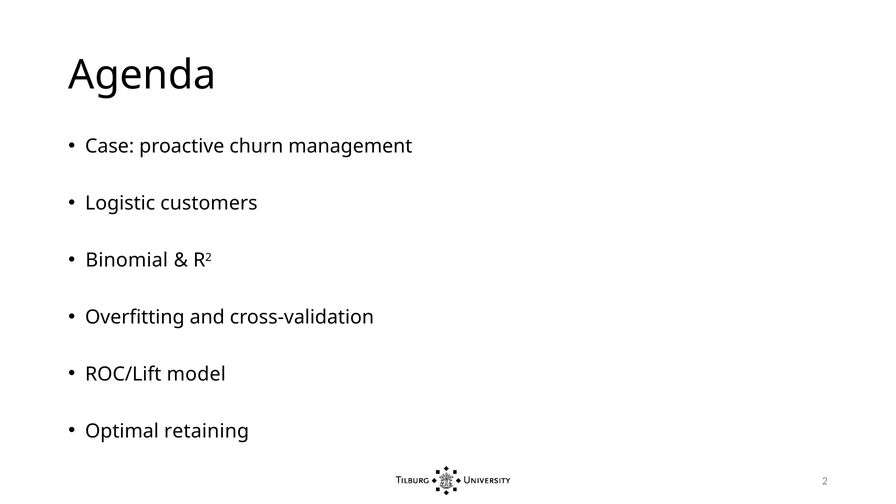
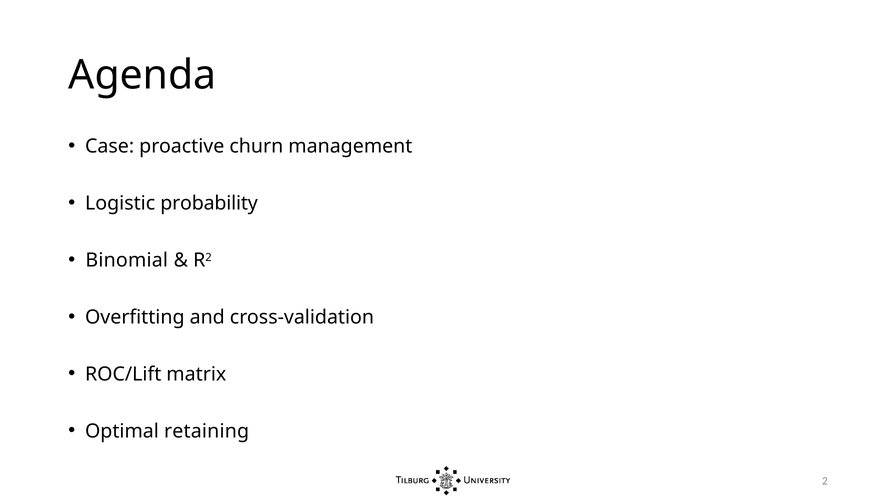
customers: customers -> probability (209, 203)
model: model -> matrix (196, 374)
